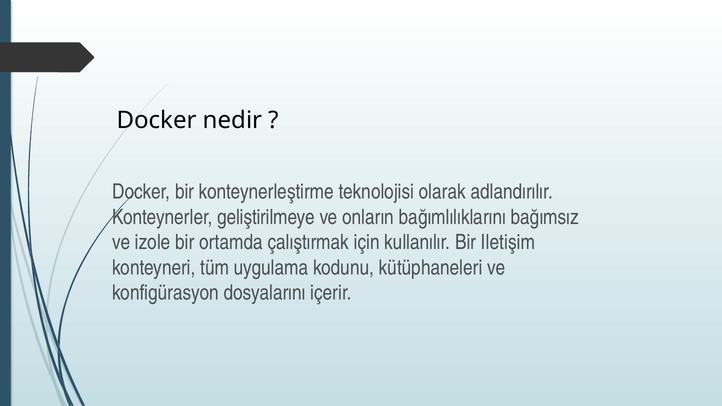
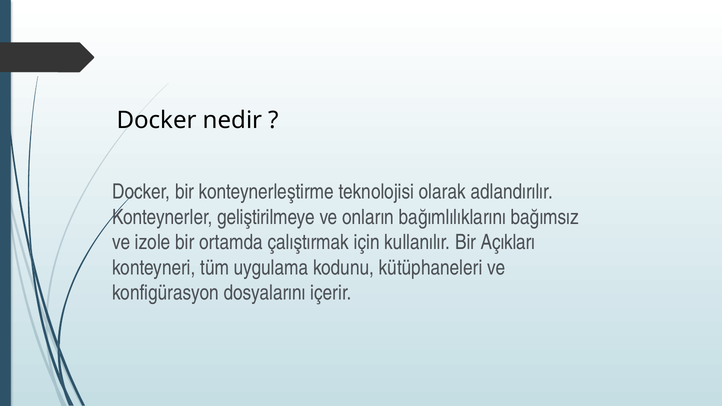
Iletişim: Iletişim -> Açıkları (508, 243)
